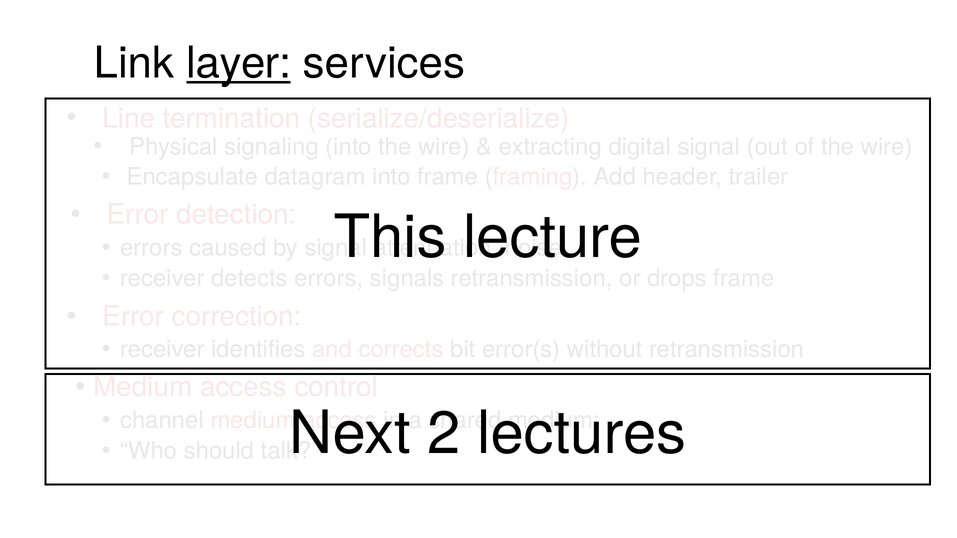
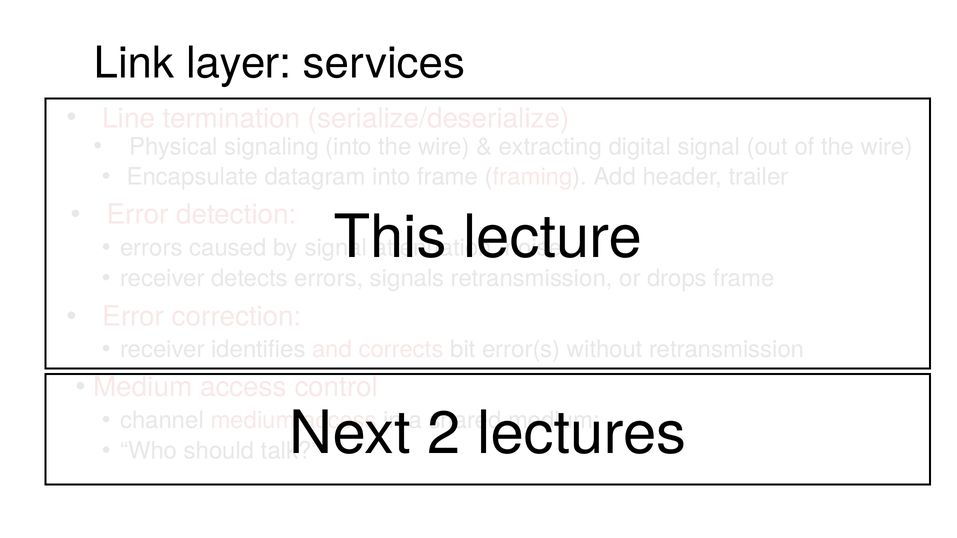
layer underline: present -> none (239, 63)
